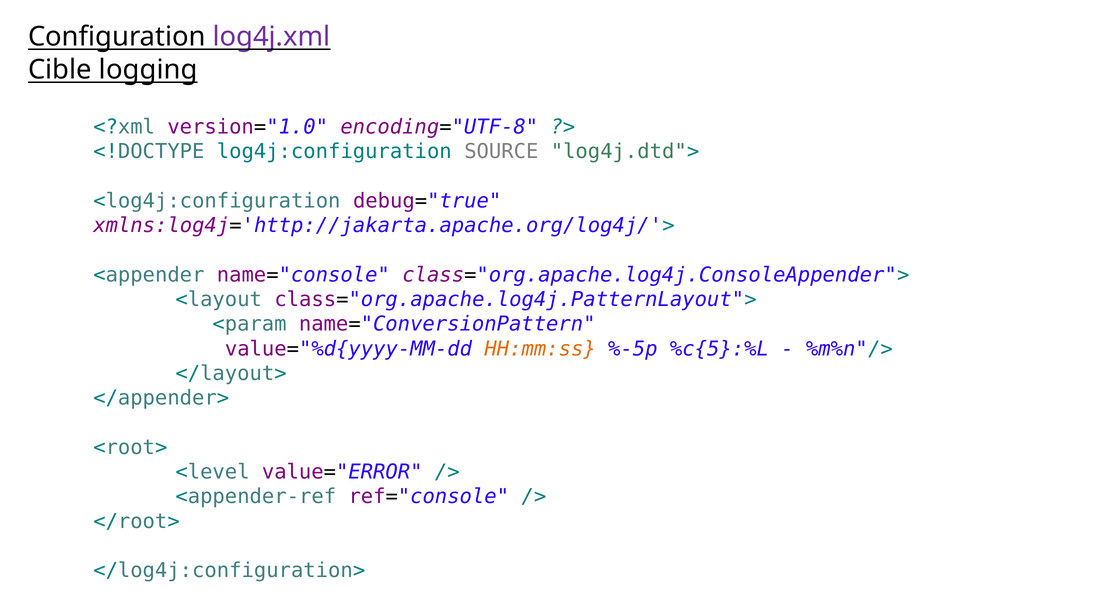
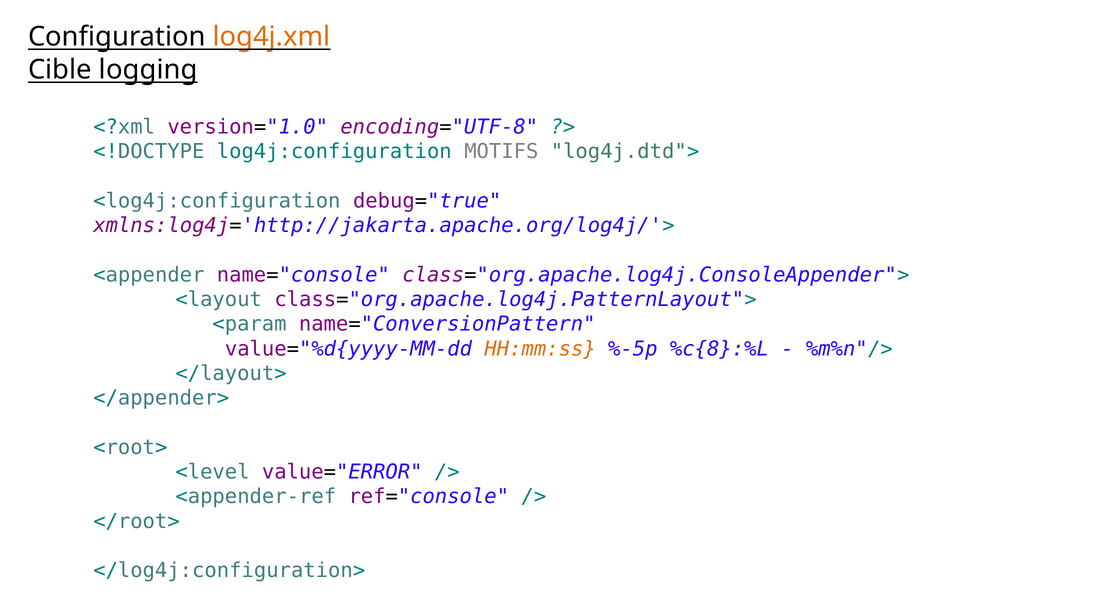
log4j.xml colour: purple -> orange (272, 37)
SOURCE: SOURCE -> MOTIFS (501, 152)
%c{5}:%L: %c{5}:%L -> %c{8}:%L (719, 349)
